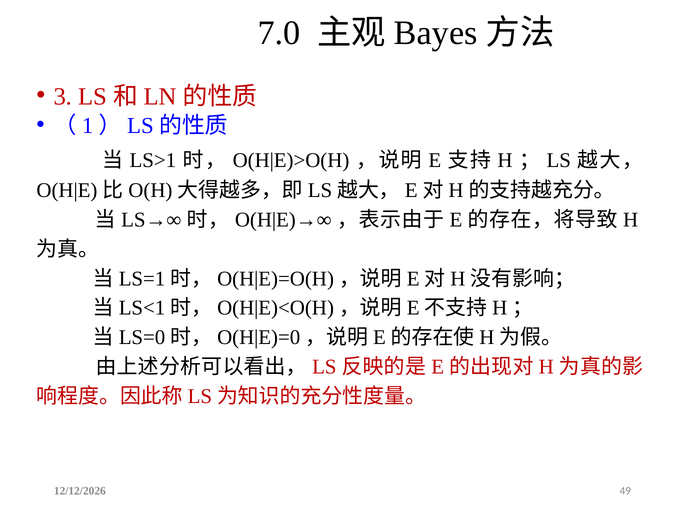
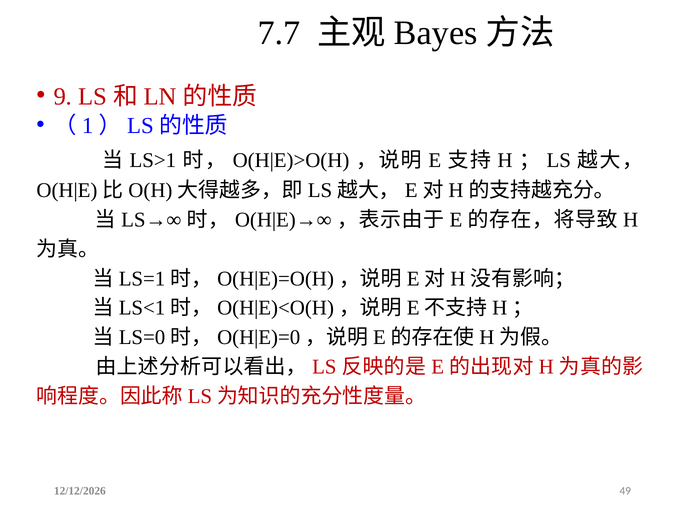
7.0: 7.0 -> 7.7 (279, 33)
3: 3 -> 9 (63, 97)
